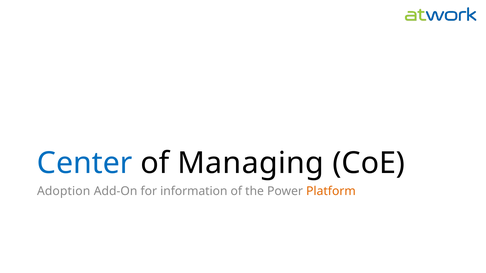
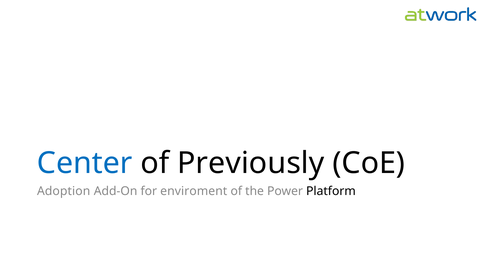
Managing: Managing -> Previously (251, 163)
information: information -> enviroment (194, 191)
Platform colour: orange -> black (331, 191)
